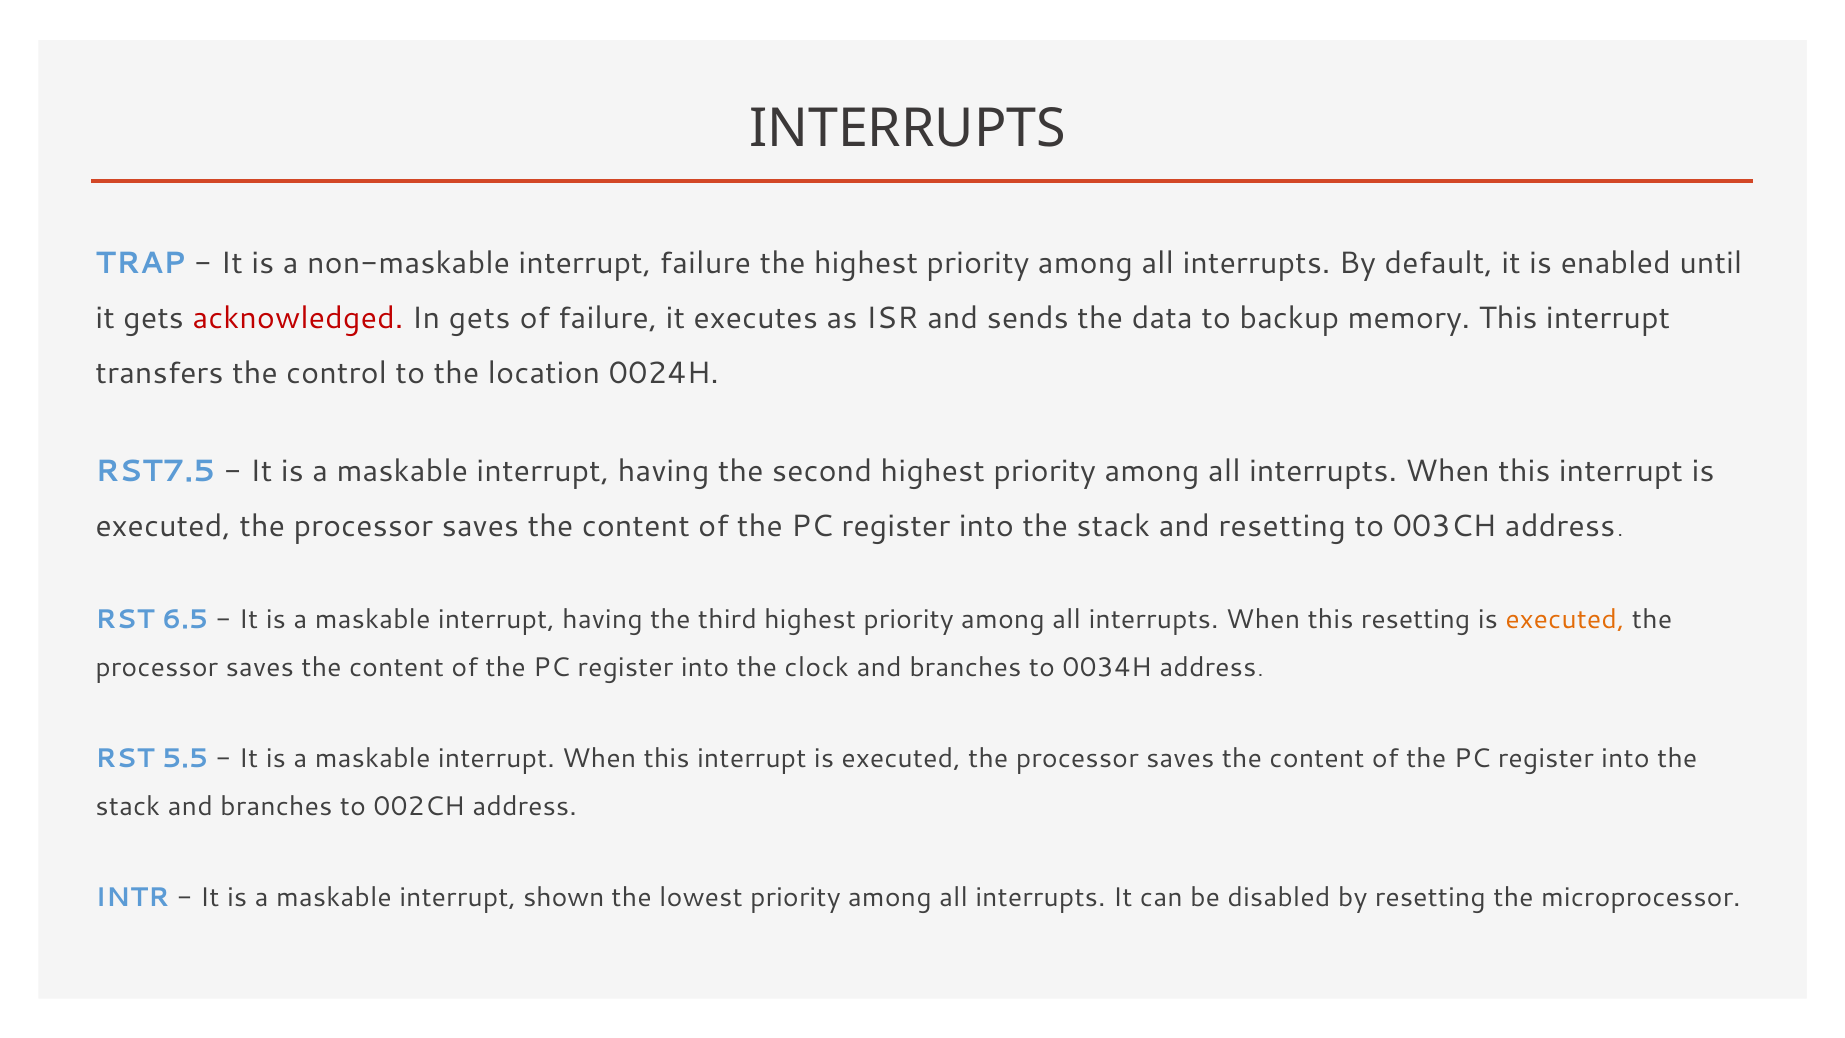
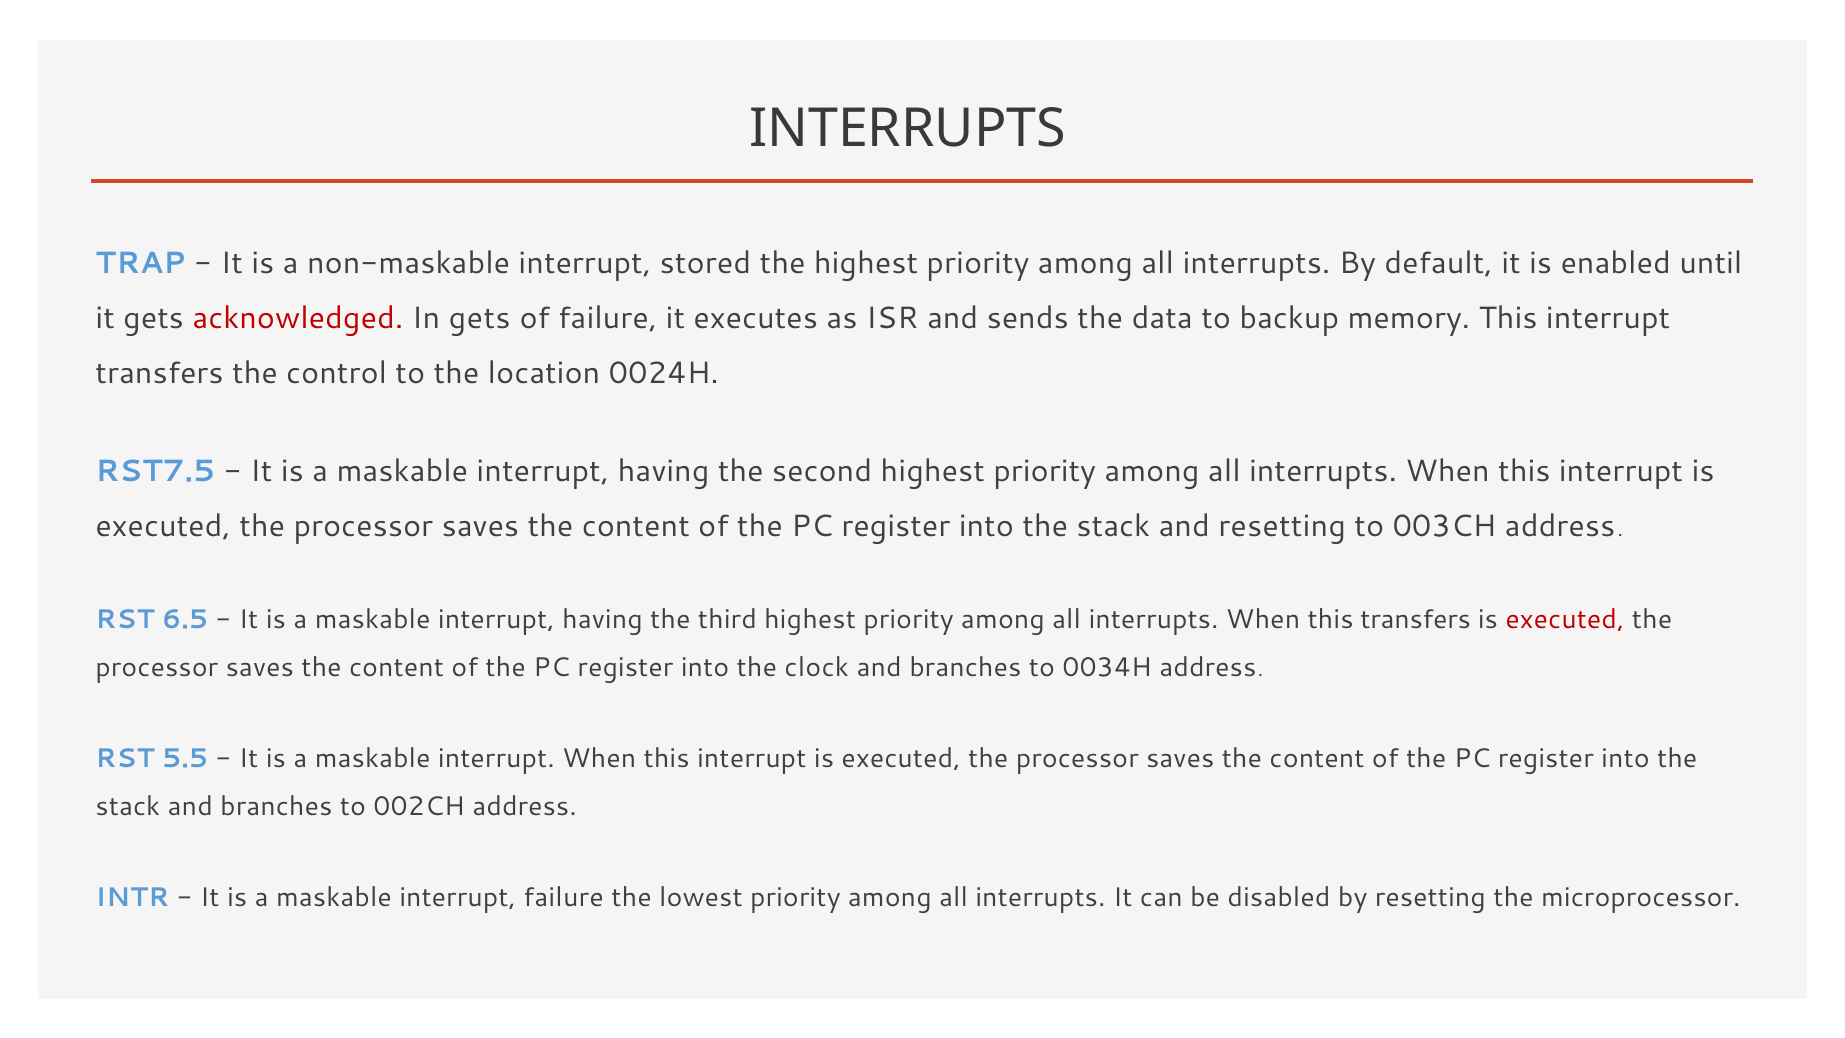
interrupt failure: failure -> stored (705, 263)
this resetting: resetting -> transfers (1416, 619)
executed colour: orange -> red (1565, 619)
interrupt shown: shown -> failure (564, 898)
